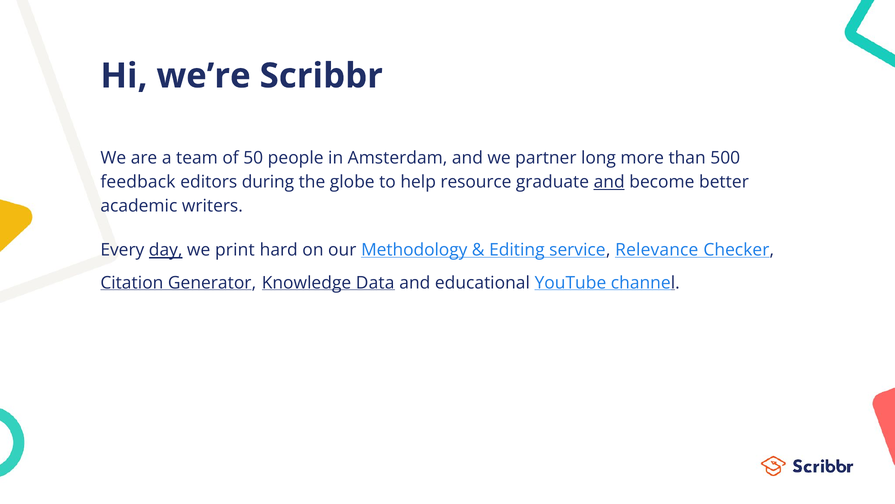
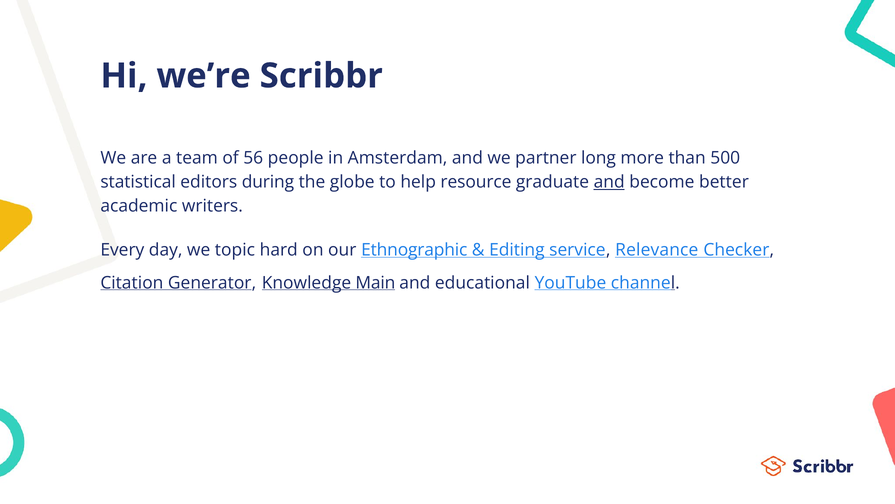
50: 50 -> 56 (253, 158)
feedback: feedback -> statistical (138, 182)
day underline: present -> none (166, 250)
print: print -> topic (235, 250)
Methodology: Methodology -> Ethnographic (414, 250)
Data: Data -> Main (375, 283)
